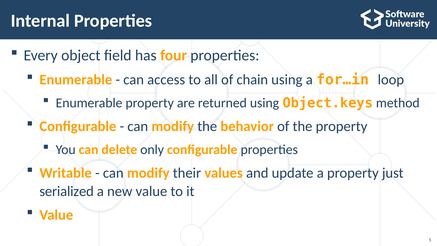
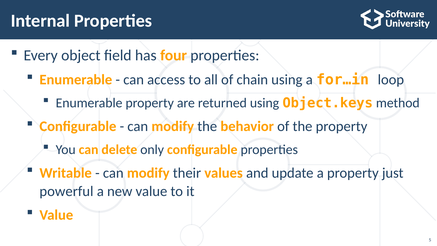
serialized: serialized -> powerful (66, 191)
